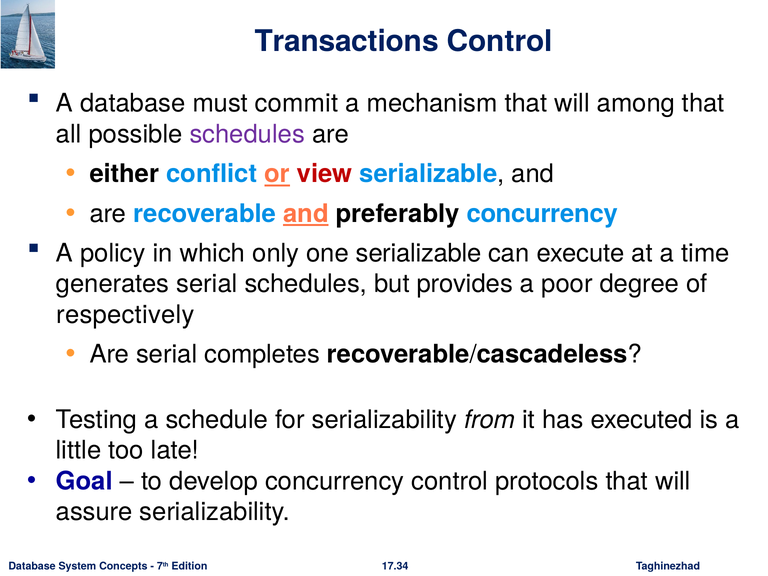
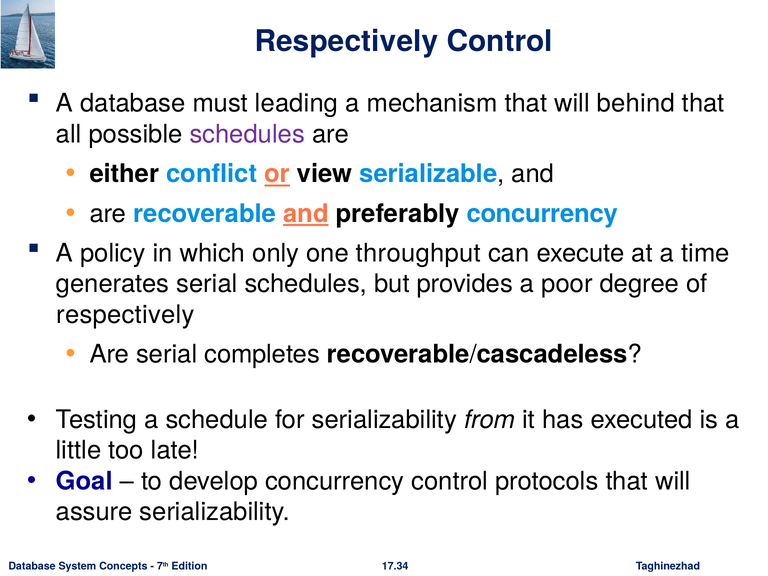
Transactions: Transactions -> Respectively (346, 41)
commit: commit -> leading (297, 104)
among: among -> behind (636, 104)
view colour: red -> black (325, 174)
one serializable: serializable -> throughput (418, 253)
